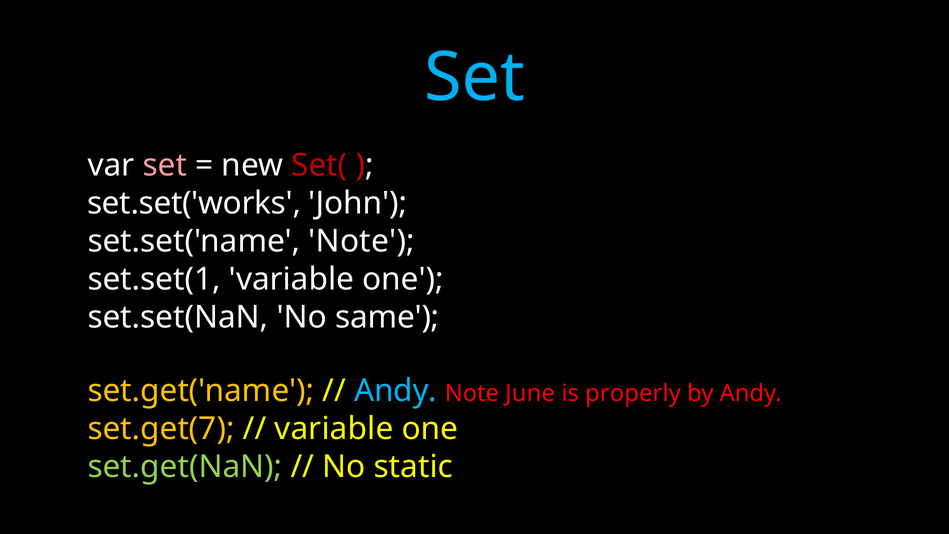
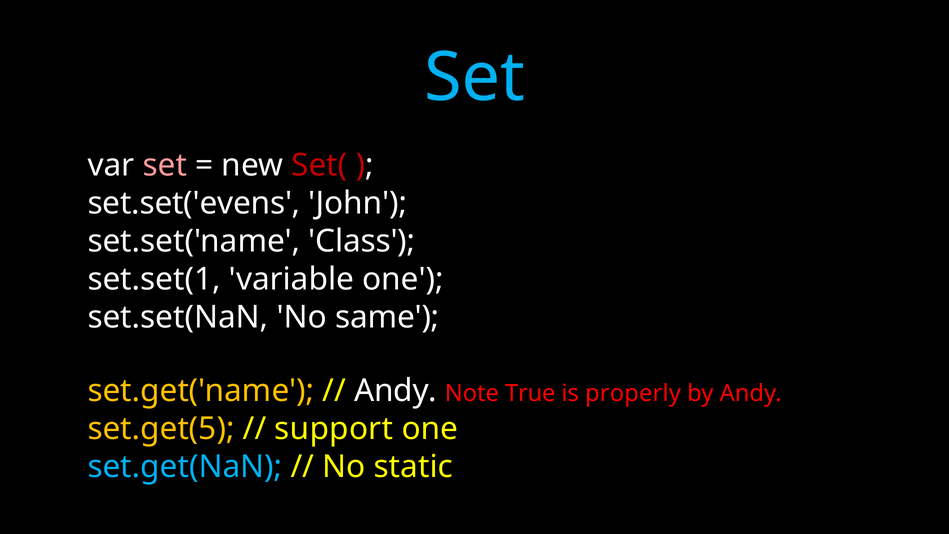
set.set('works: set.set('works -> set.set('evens (194, 203)
set.set('name Note: Note -> Class (362, 241)
Andy colour: light blue -> white (395, 391)
June: June -> True (530, 393)
set.get(7: set.get(7 -> set.get(5 (161, 429)
variable: variable -> support (334, 429)
set.get(NaN colour: light green -> light blue (185, 467)
